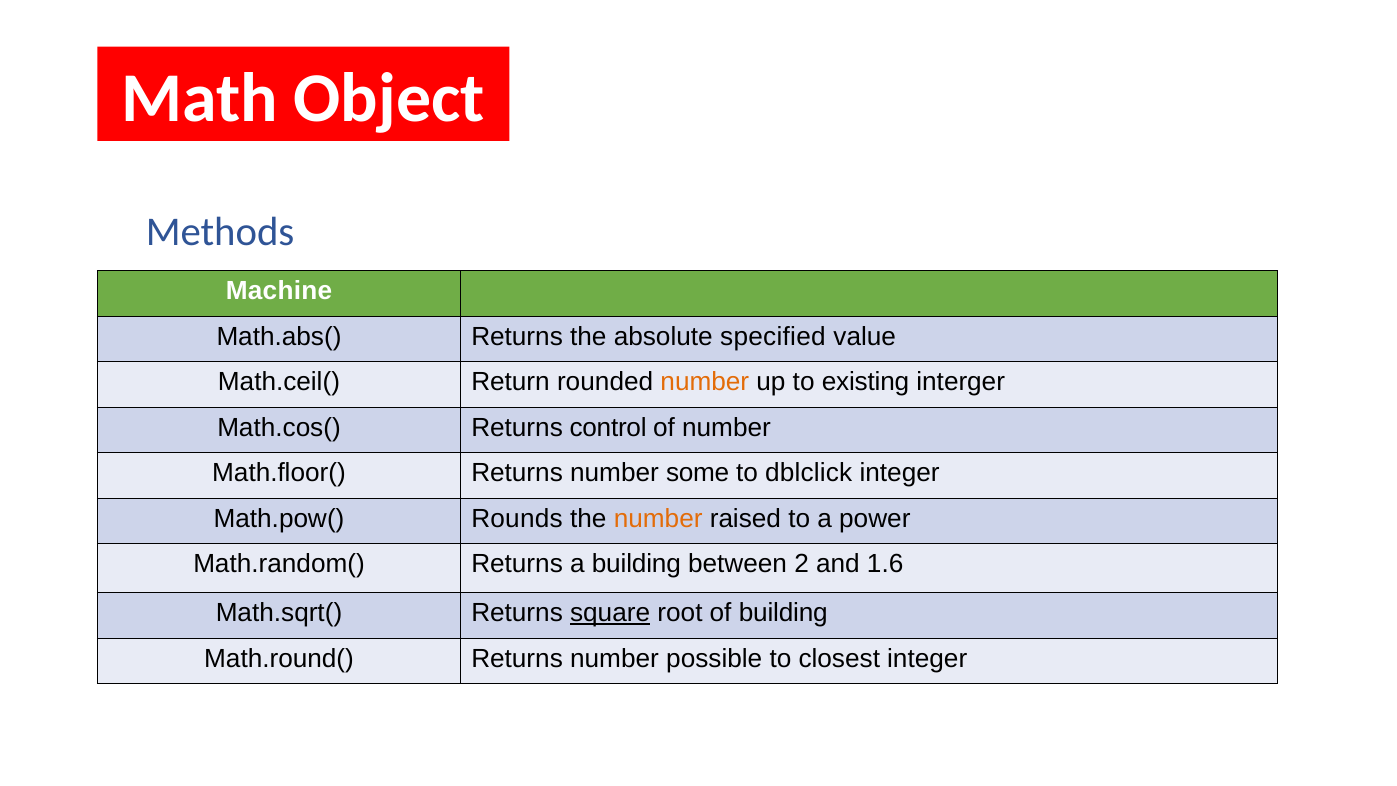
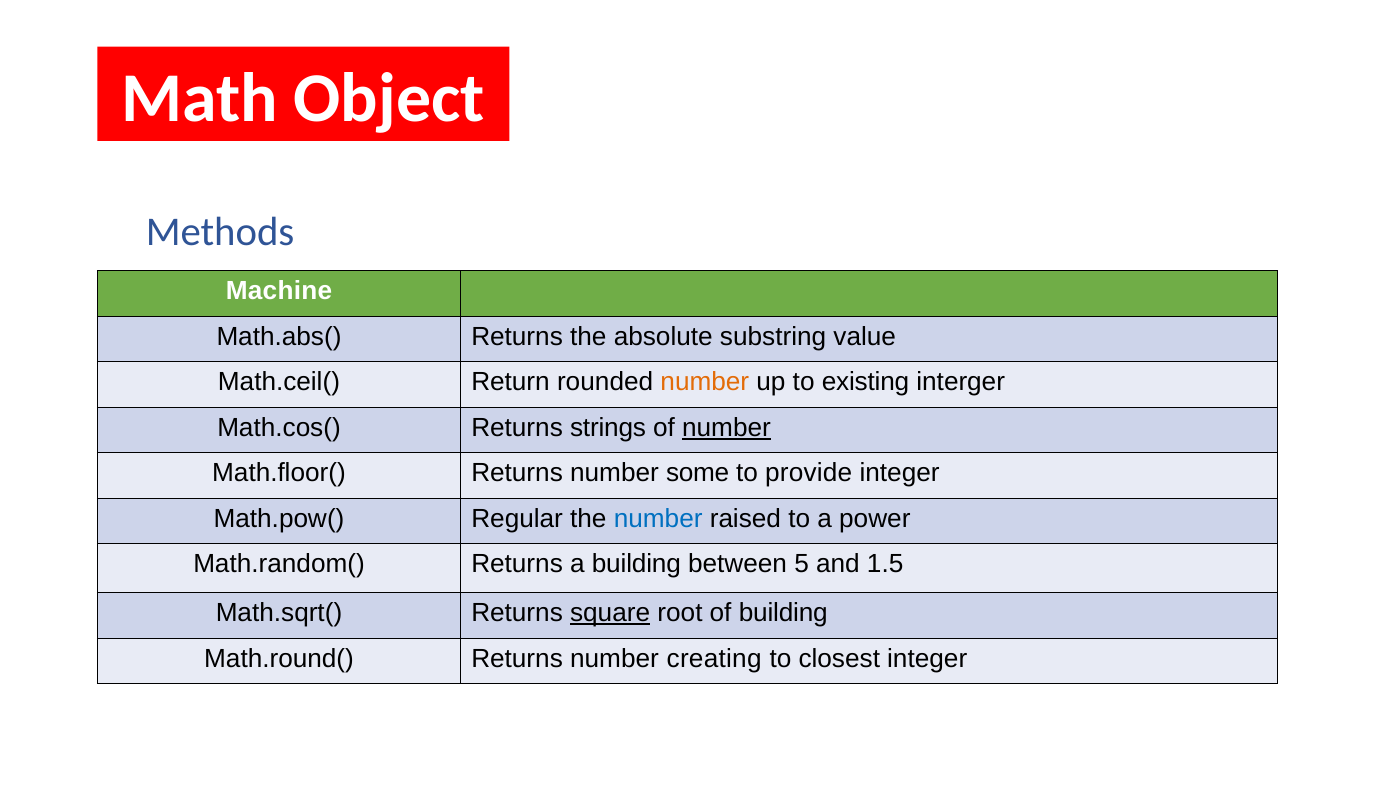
specified: specified -> substring (773, 337)
control: control -> strings (608, 427)
number underline: none -> present (726, 427)
dblclick: dblclick -> provide (809, 473)
Rounds: Rounds -> Regular (517, 518)
number colour: orange -> blue (658, 518)
2: 2 -> 5 (802, 564)
1.6: 1.6 -> 1.5 (885, 564)
possible: possible -> creating (714, 658)
